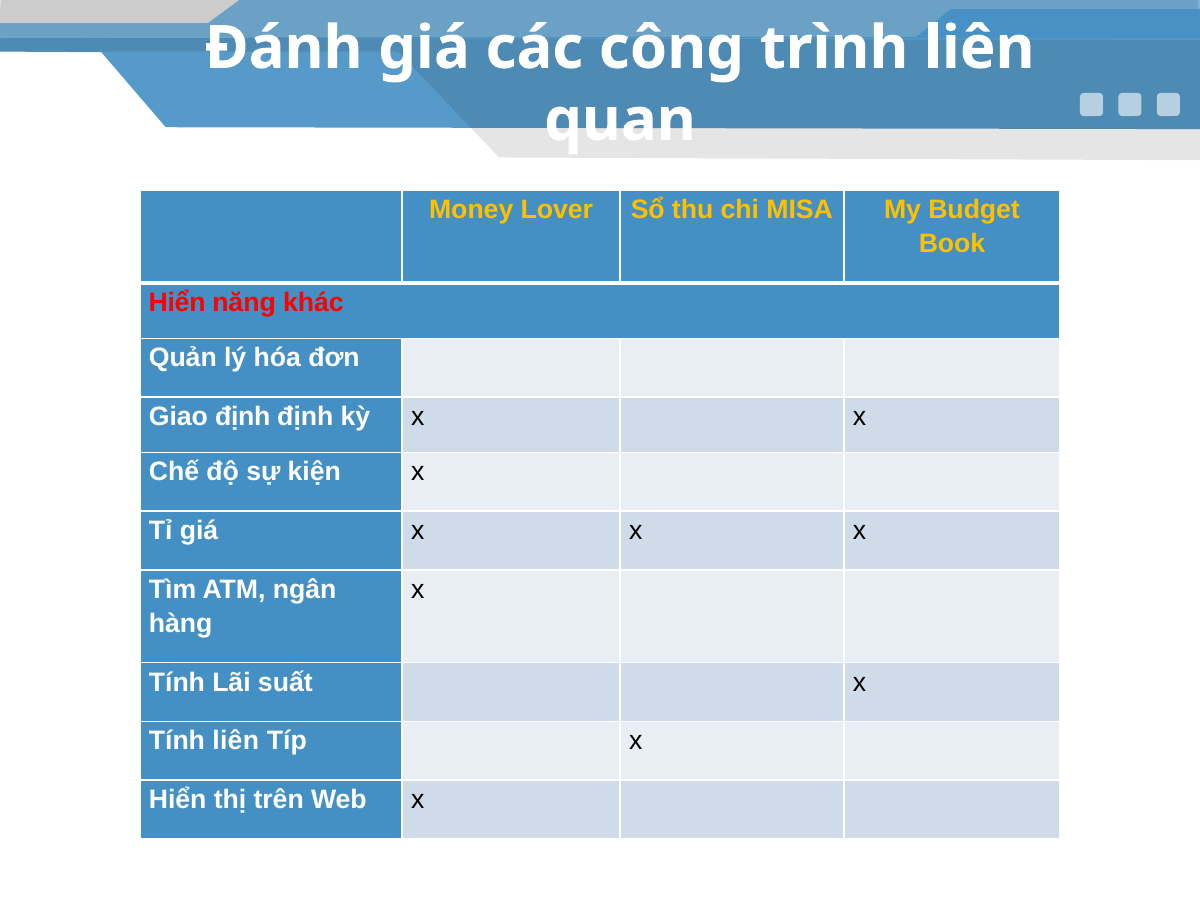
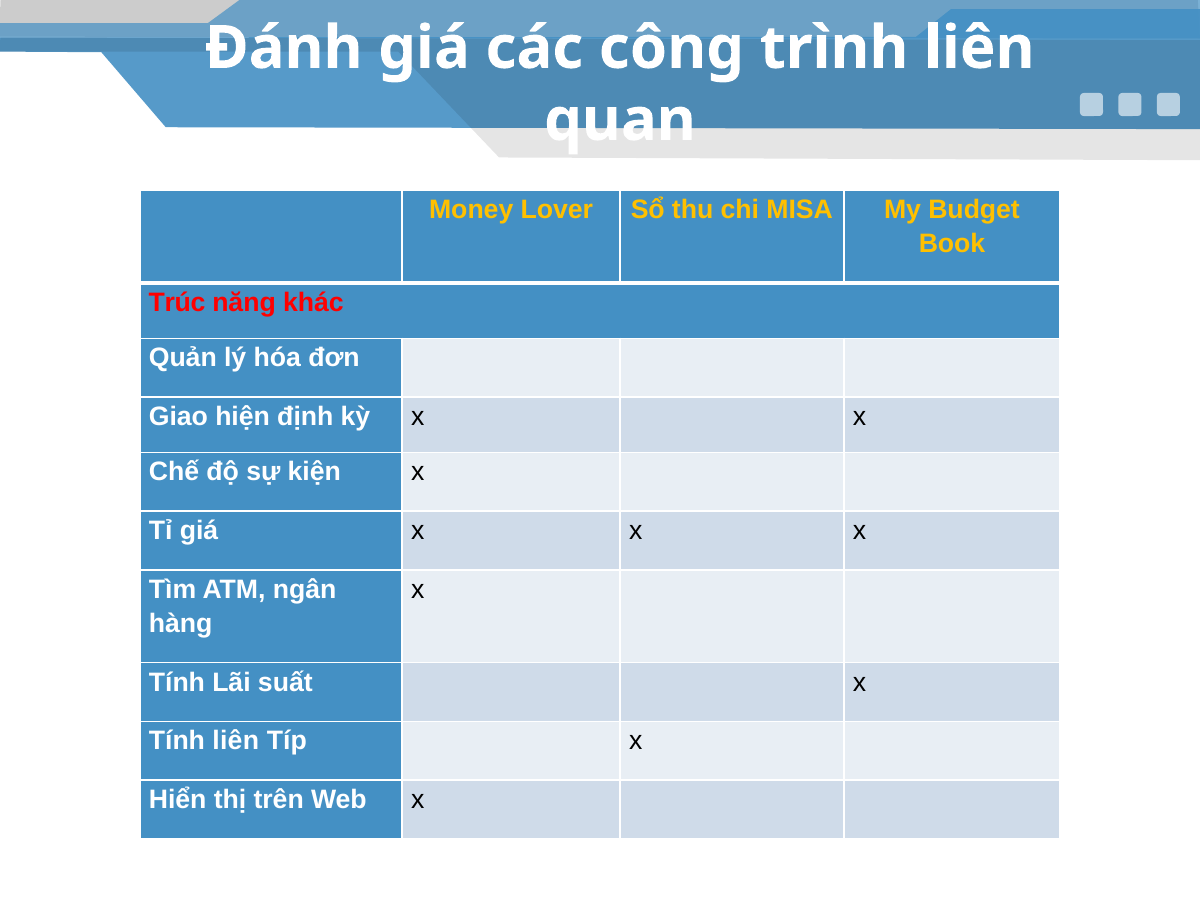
Hiển: Hiển -> Trúc (177, 302)
Giao định: định -> hiện (243, 417)
